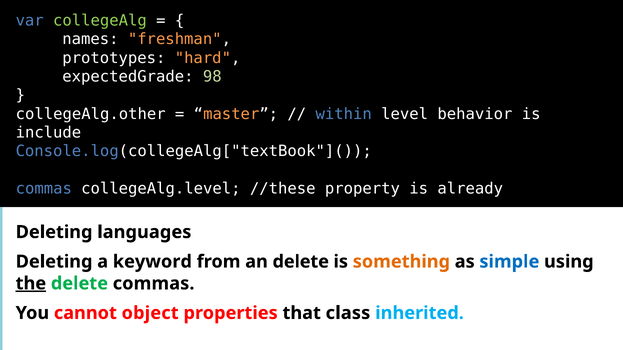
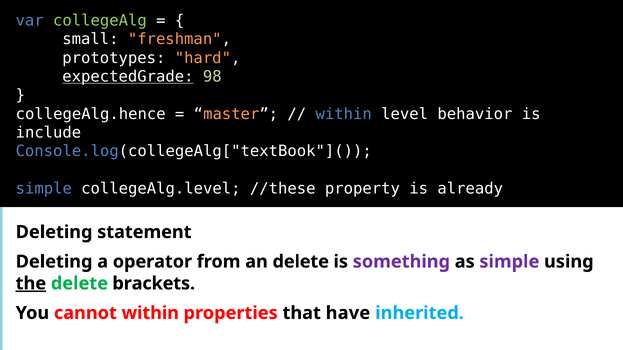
names: names -> small (90, 39)
expectedGrade underline: none -> present (128, 77)
collegeAlg.other: collegeAlg.other -> collegeAlg.hence (91, 114)
commas: commas -> simple (44, 189)
languages: languages -> statement (144, 232)
keyword: keyword -> operator (152, 262)
something colour: orange -> purple (401, 262)
simple colour: blue -> purple (509, 262)
delete commas: commas -> brackets (154, 284)
cannot object: object -> within (150, 313)
class: class -> have (348, 313)
